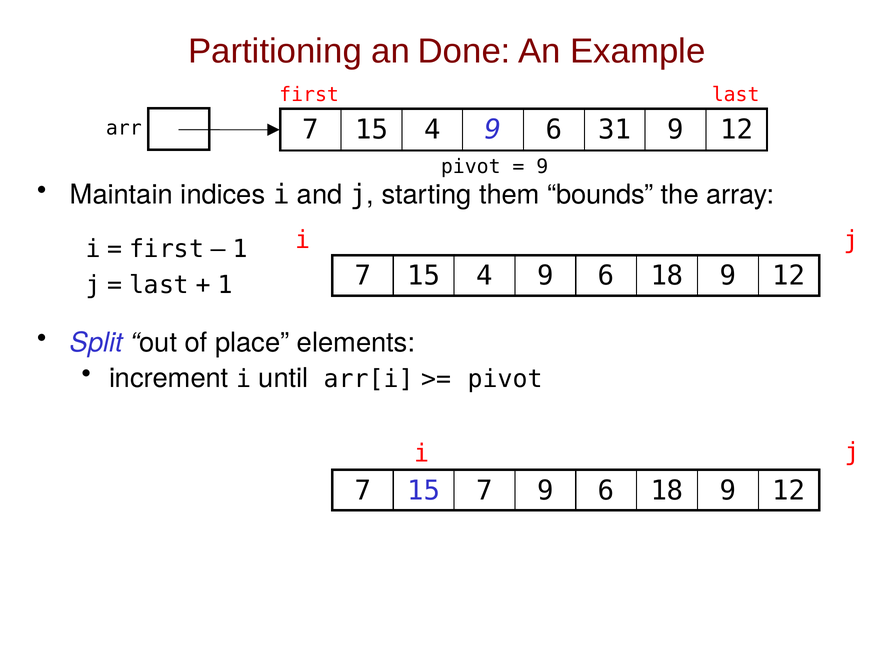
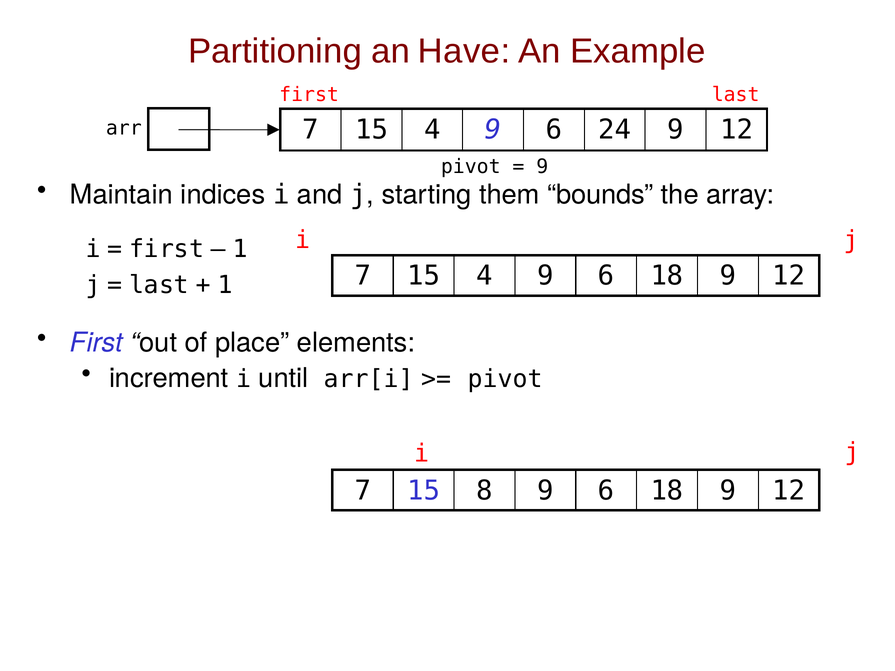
Done: Done -> Have (464, 51)
31: 31 -> 24 (615, 130)
Split: Split -> First (96, 343)
15 7: 7 -> 8 (485, 491)
